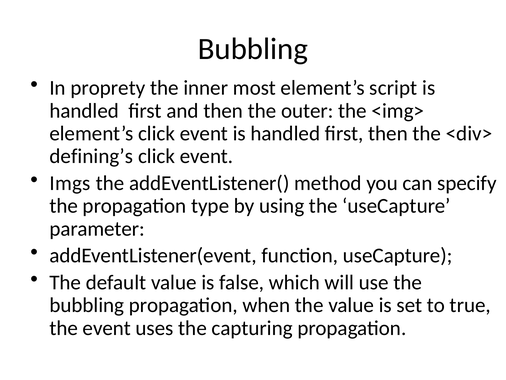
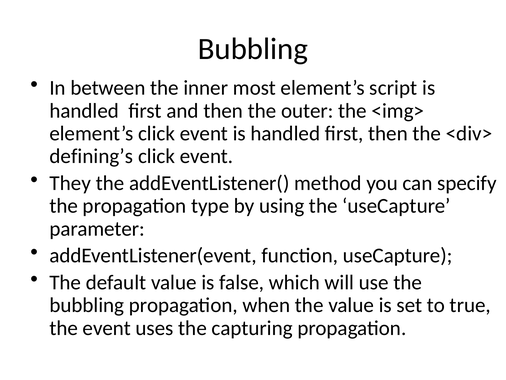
proprety: proprety -> between (108, 88)
Imgs: Imgs -> They (70, 183)
